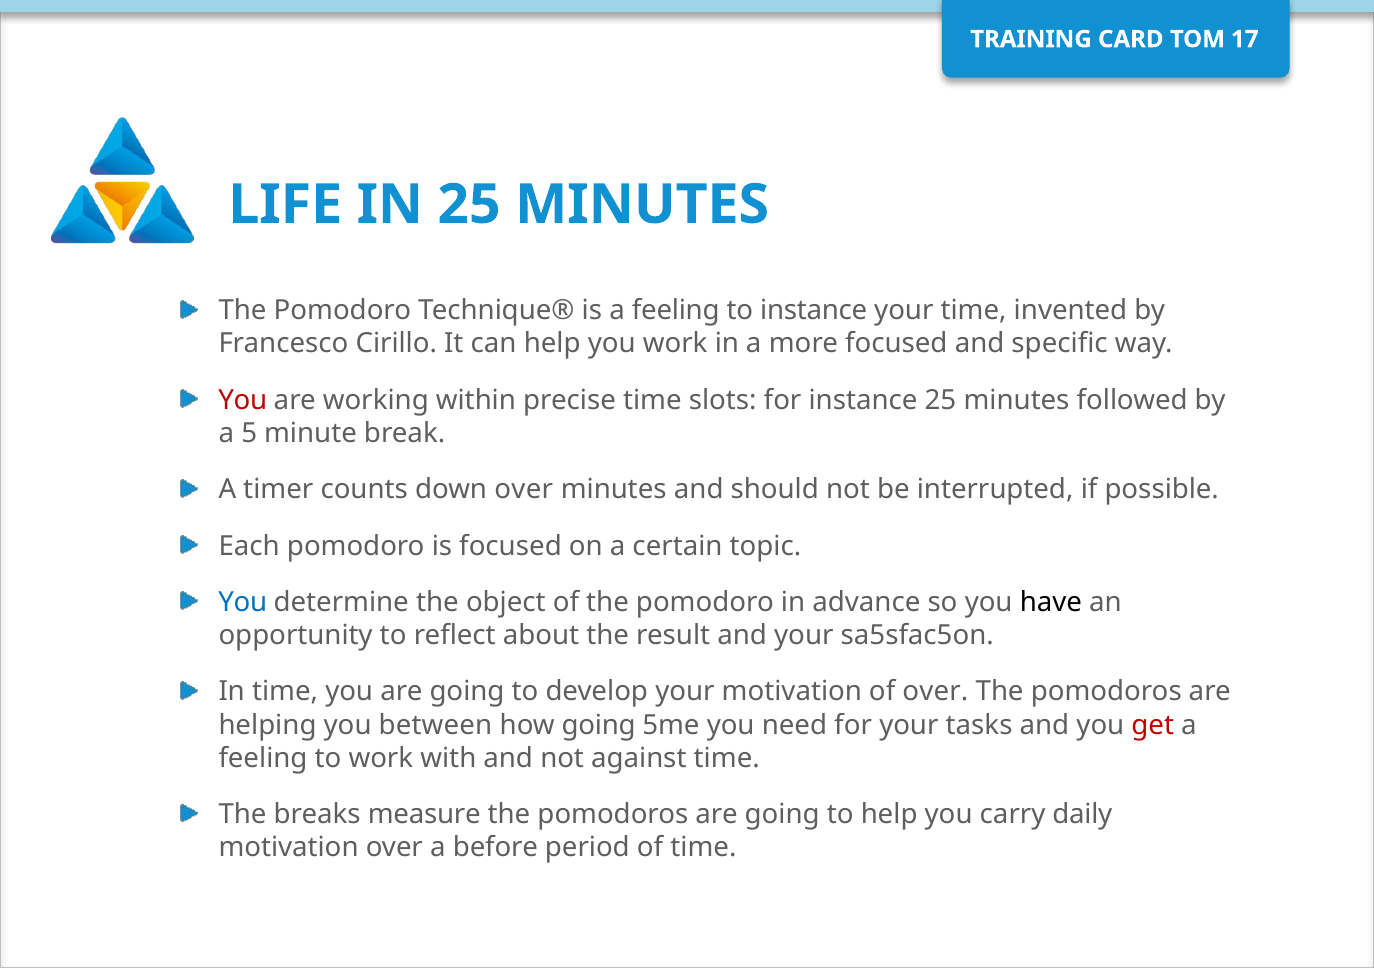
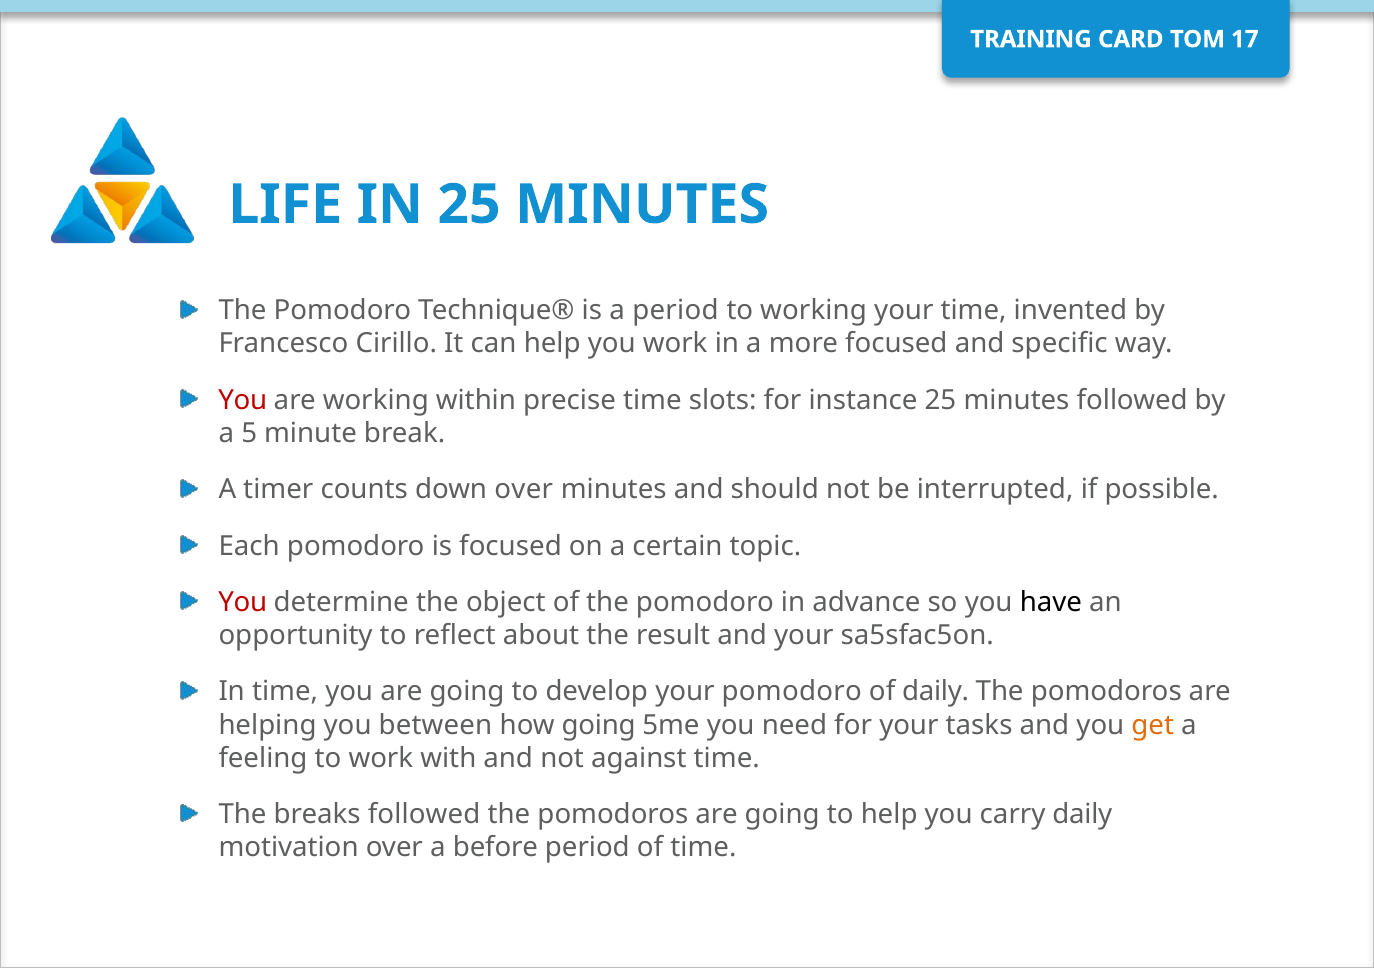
is a feeling: feeling -> period (675, 311)
to instance: instance -> working (814, 311)
You colour: blue -> red (243, 603)
your motivation: motivation -> pomodoro (792, 692)
of over: over -> daily (936, 692)
get colour: red -> orange (1153, 725)
breaks measure: measure -> followed (424, 815)
